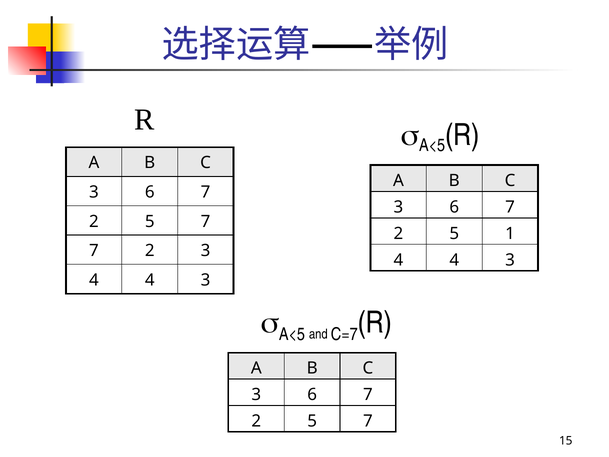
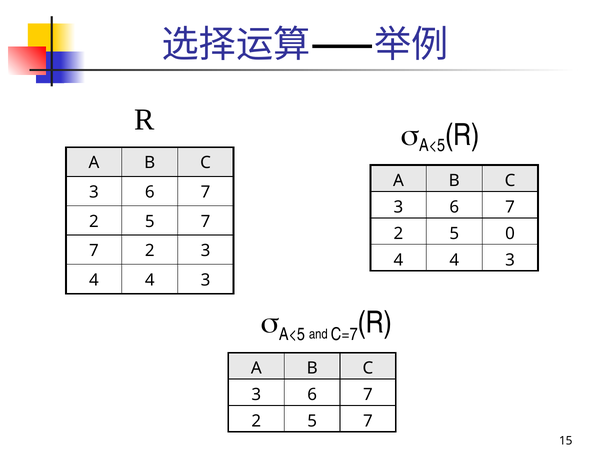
1: 1 -> 0 (510, 233)
